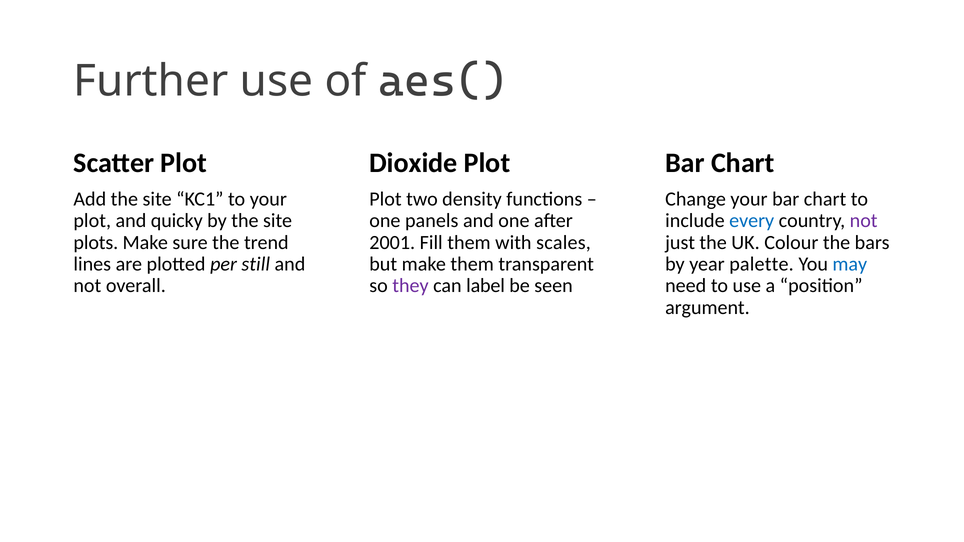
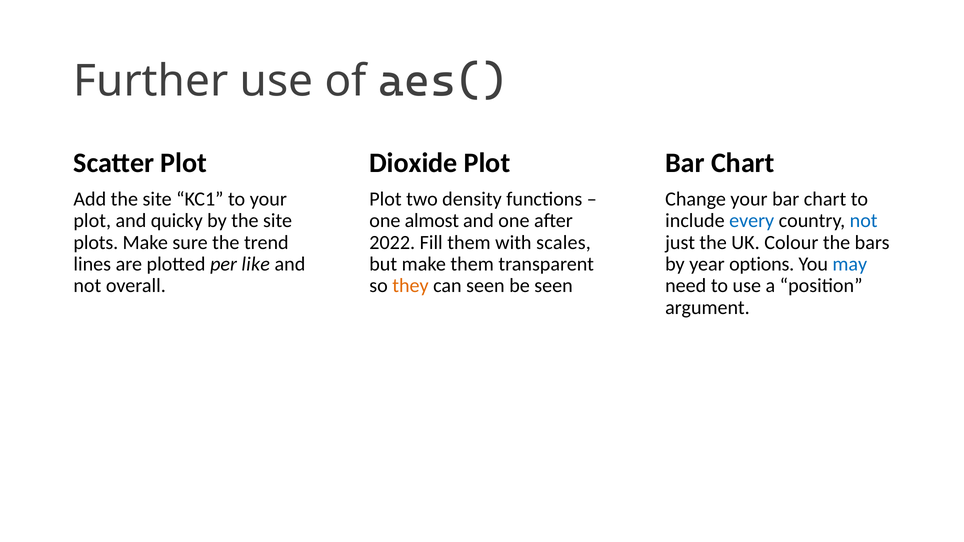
panels: panels -> almost (432, 221)
not colour: purple -> blue (864, 221)
2001: 2001 -> 2022 (392, 243)
still: still -> like (256, 264)
palette: palette -> options (762, 264)
they colour: purple -> orange (410, 286)
can label: label -> seen (485, 286)
